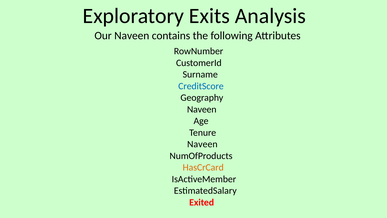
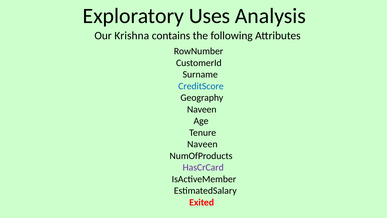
Exits: Exits -> Uses (210, 16)
Our Naveen: Naveen -> Krishna (132, 36)
HasCrCard colour: orange -> purple (203, 167)
